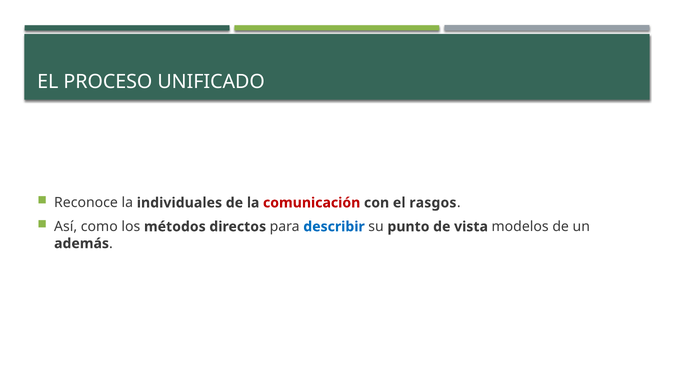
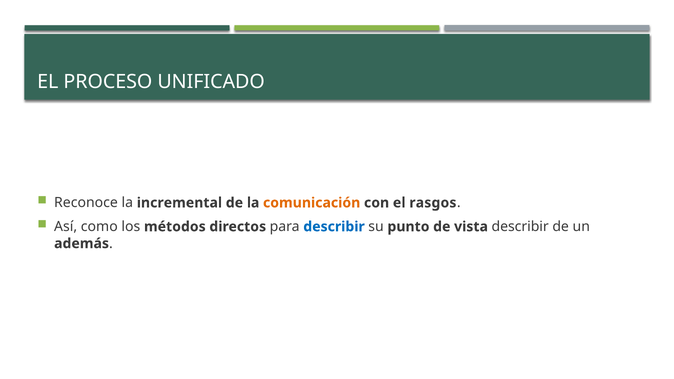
individuales: individuales -> incremental (179, 203)
comunicación colour: red -> orange (312, 203)
vista modelos: modelos -> describir (520, 227)
